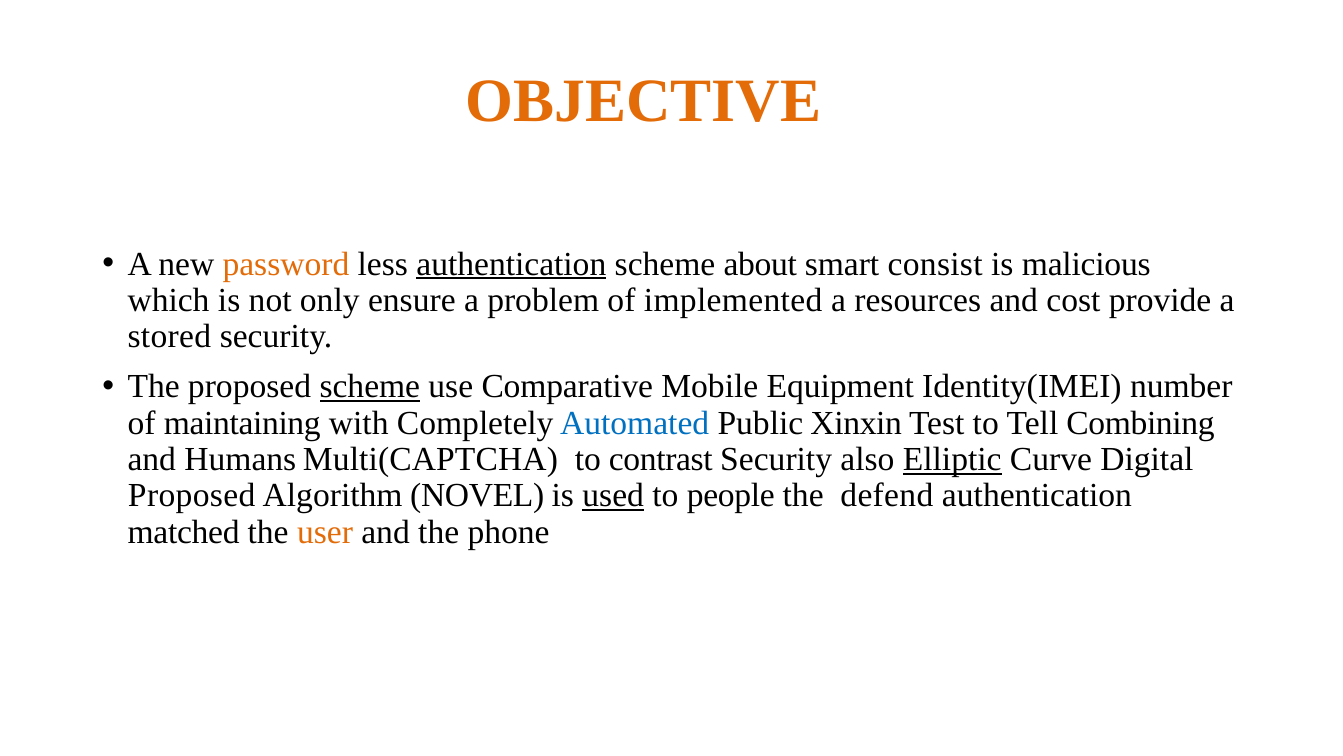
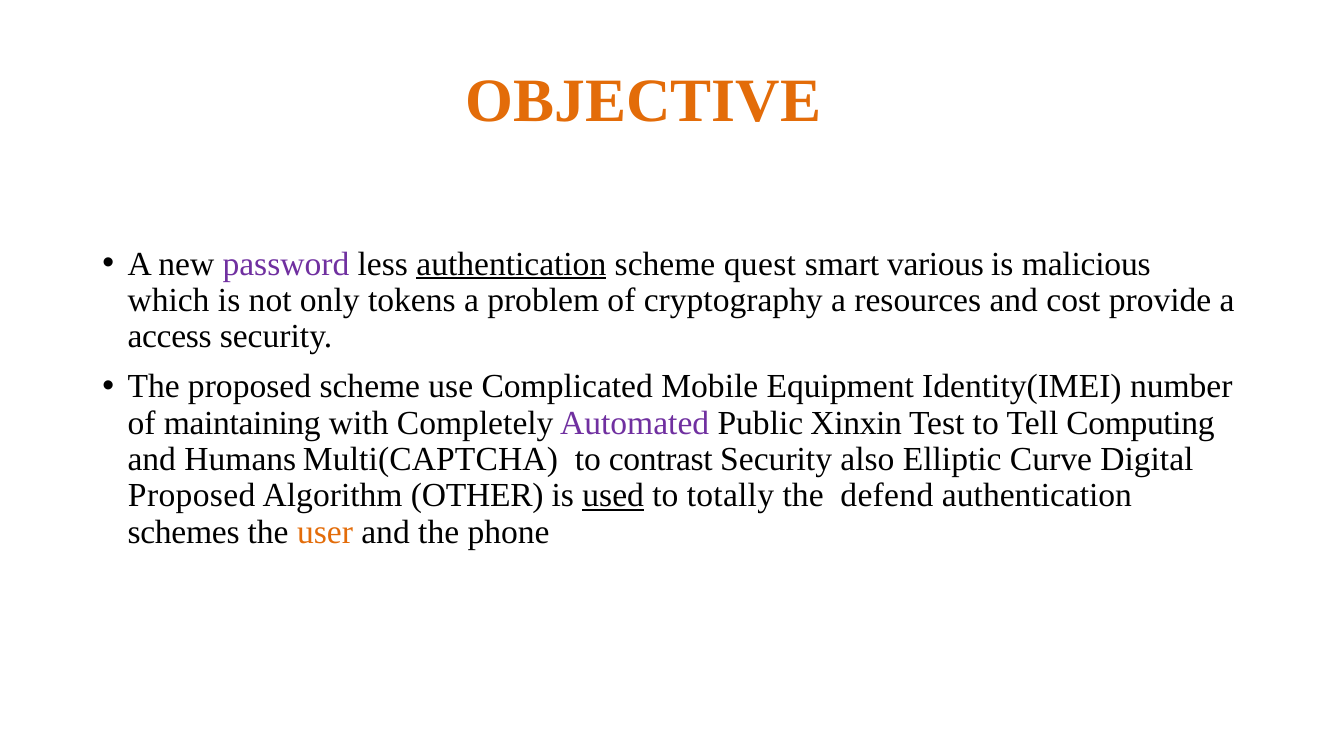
password colour: orange -> purple (286, 264)
about: about -> quest (760, 264)
consist: consist -> various (935, 264)
ensure: ensure -> tokens (412, 300)
implemented: implemented -> cryptography (733, 300)
stored: stored -> access (170, 336)
scheme underline: present -> none (370, 387)
Comparative: Comparative -> Complicated (567, 387)
Automated colour: blue -> purple (635, 423)
Combining: Combining -> Computing (1140, 423)
Elliptic underline: present -> none (952, 459)
NOVEL: NOVEL -> OTHER (477, 495)
people: people -> totally (730, 495)
matched: matched -> schemes (184, 532)
